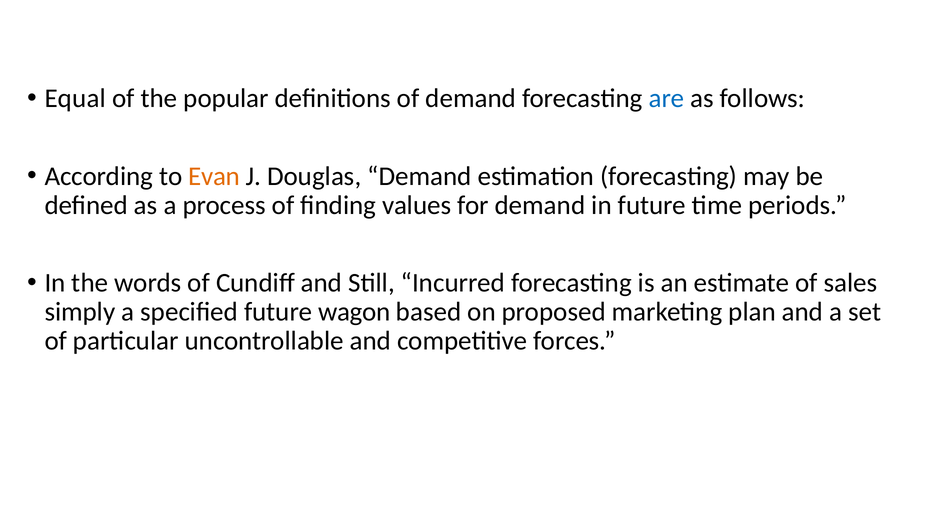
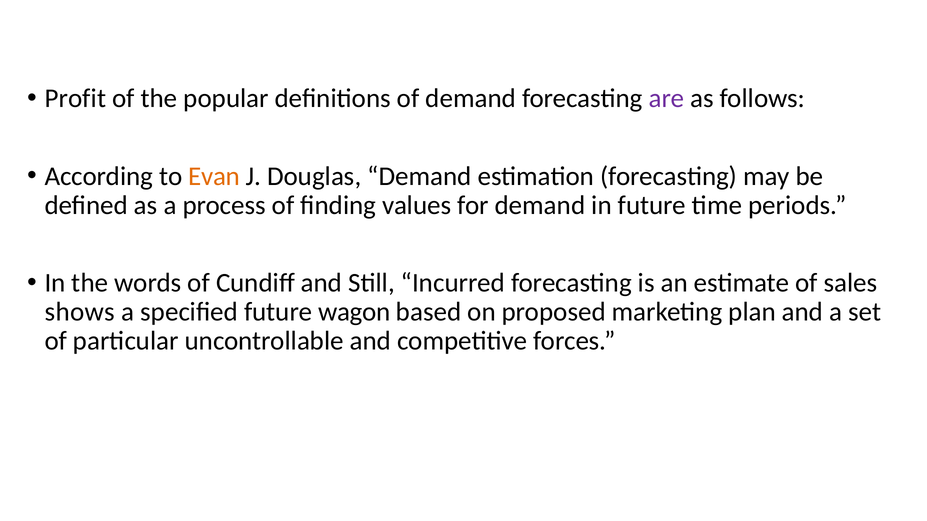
Equal: Equal -> Profit (75, 99)
are colour: blue -> purple (667, 99)
simply: simply -> shows (80, 312)
